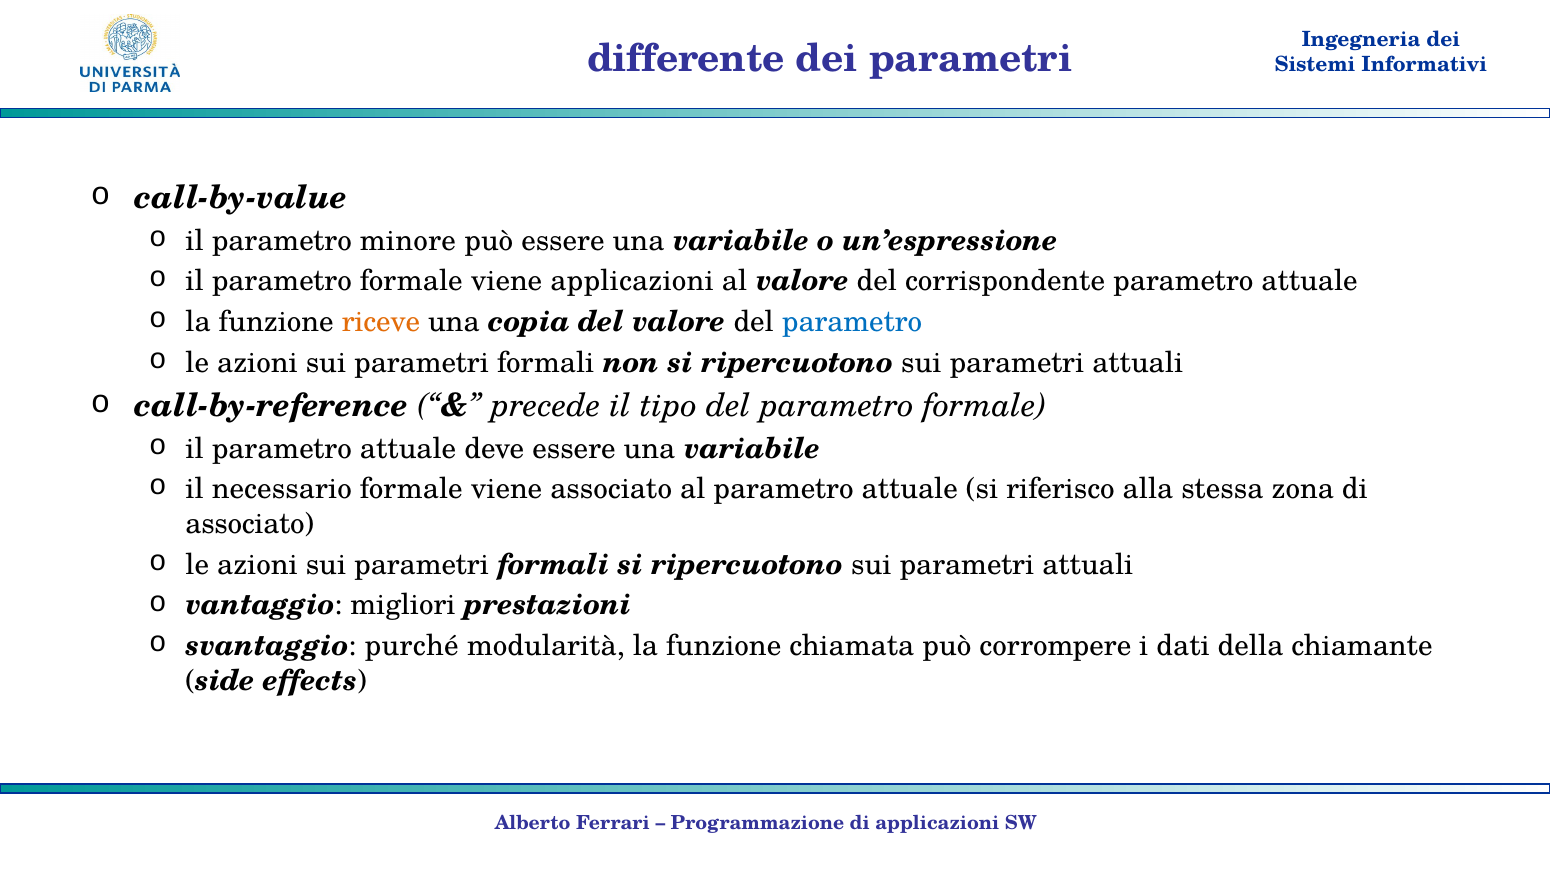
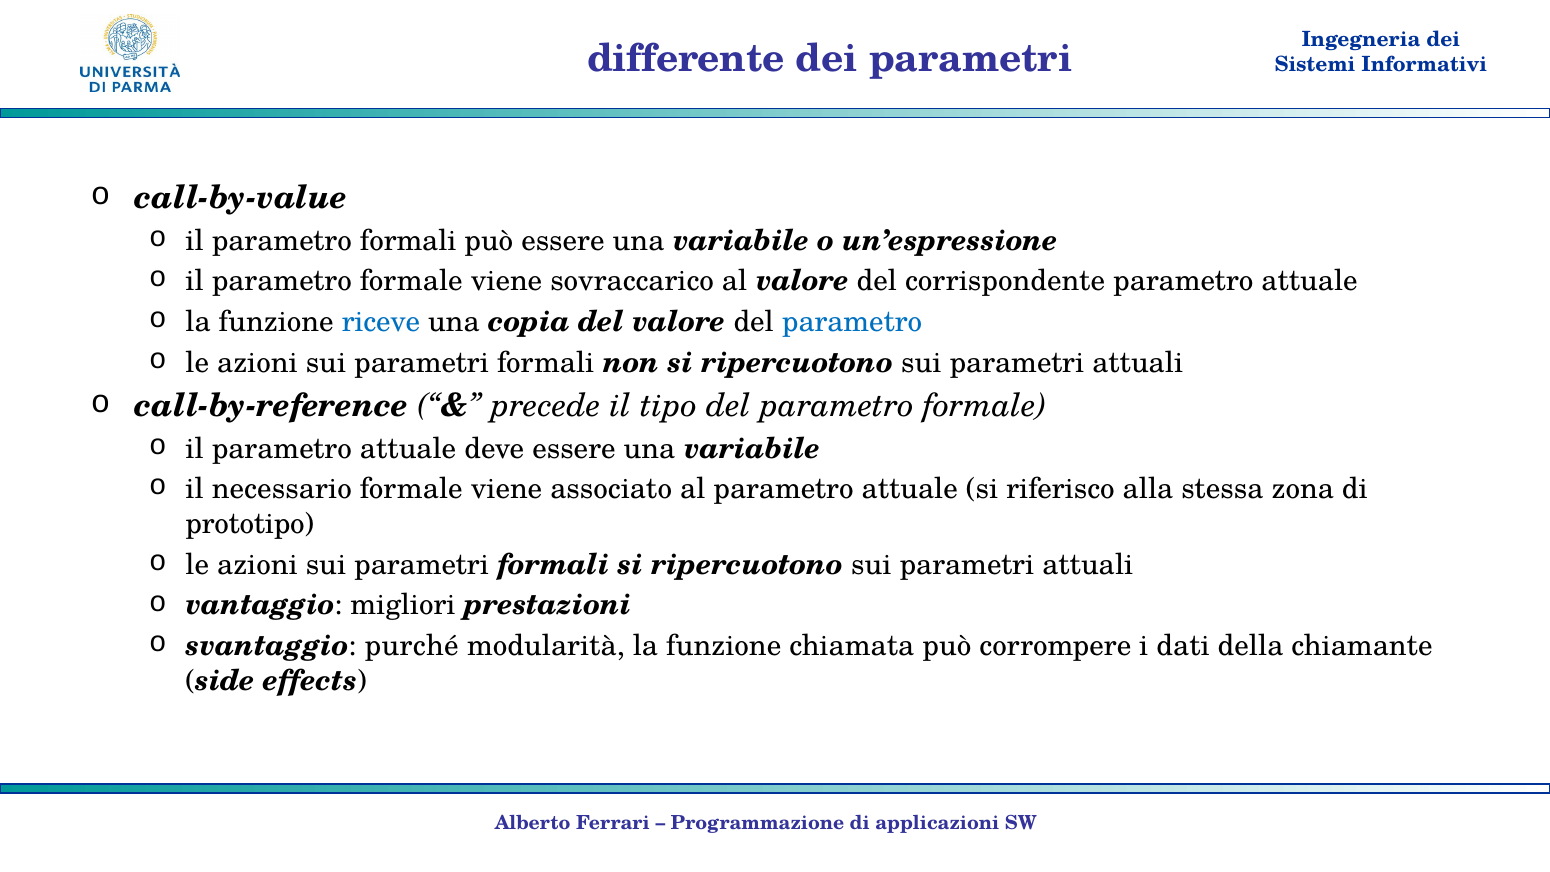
parametro minore: minore -> formali (408, 240)
viene applicazioni: applicazioni -> sovraccarico (632, 281)
riceve colour: orange -> blue (381, 322)
associato: associato -> prototipo (250, 524)
